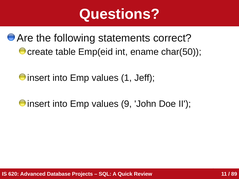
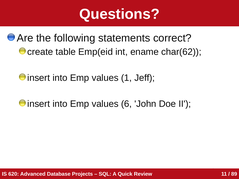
char(50: char(50 -> char(62 (181, 52)
9: 9 -> 6 (126, 104)
